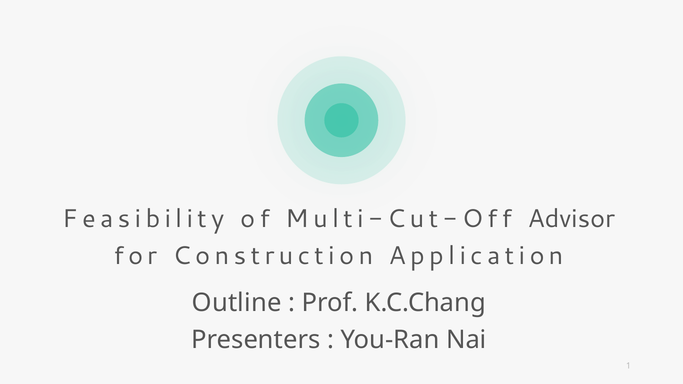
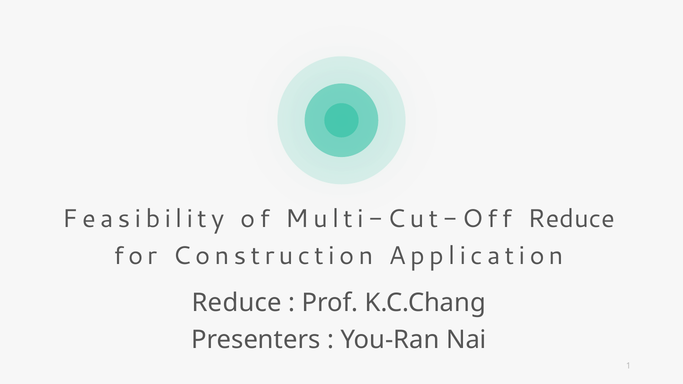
Advisor: Advisor -> Reduce (571, 219)
Outline: Outline -> Reduce (237, 303)
